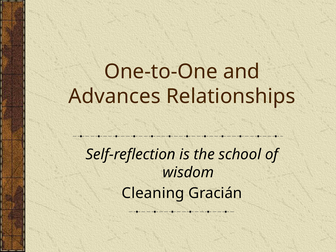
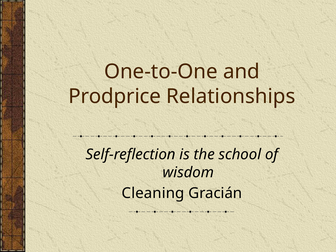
Advances: Advances -> Prodprice (115, 96)
